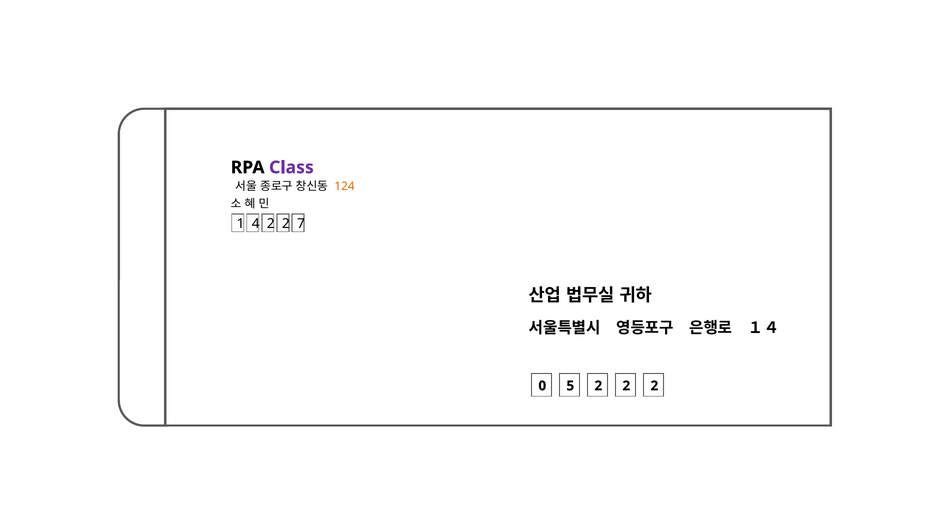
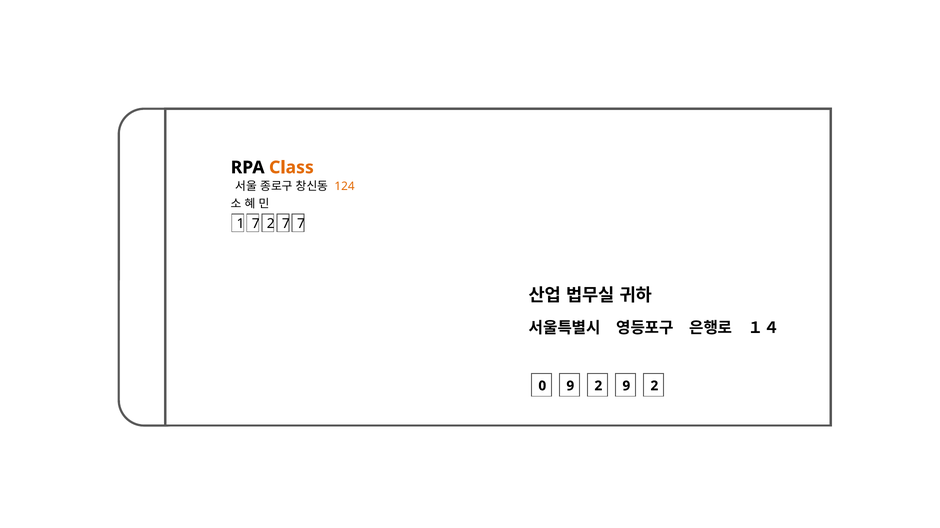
Class colour: purple -> orange (291, 168)
1 4: 4 -> 7 (256, 224)
2: 2 -> 7 (286, 224)
0 5: 5 -> 9 (570, 386)
2: 2 -> 9 (626, 386)
